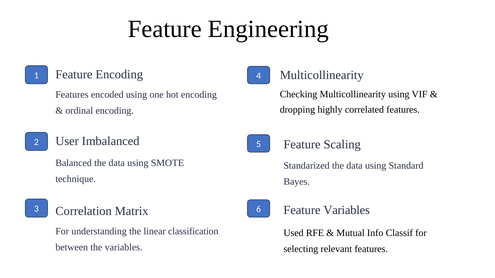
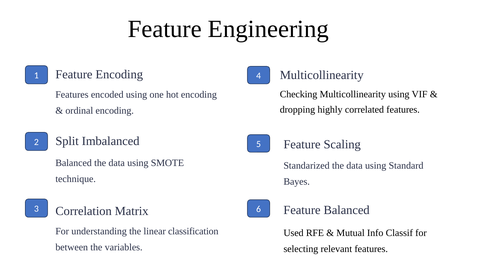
User: User -> Split (67, 141)
Feature Variables: Variables -> Balanced (347, 210)
